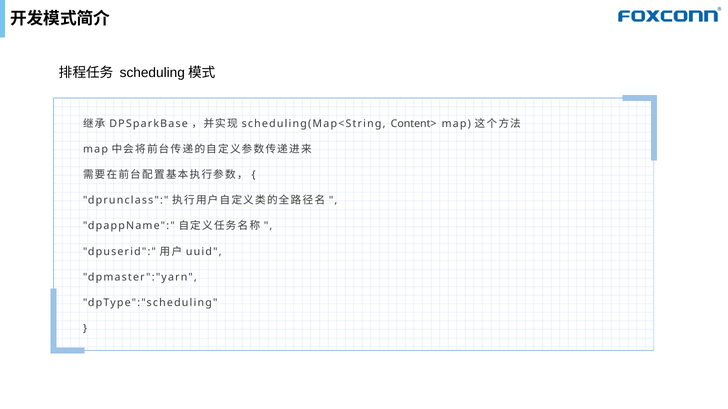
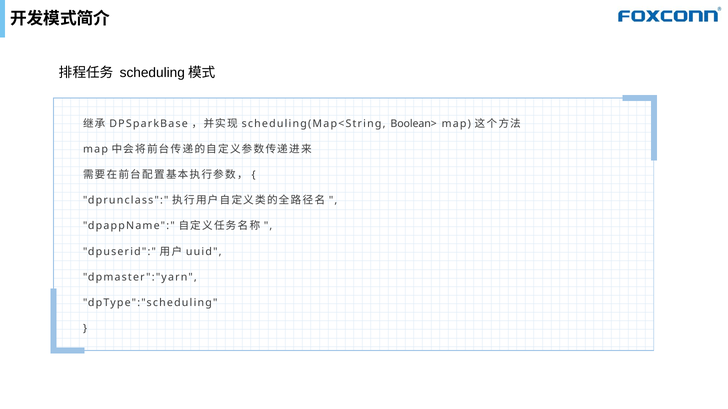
Content>: Content> -> Boolean> (414, 124)
